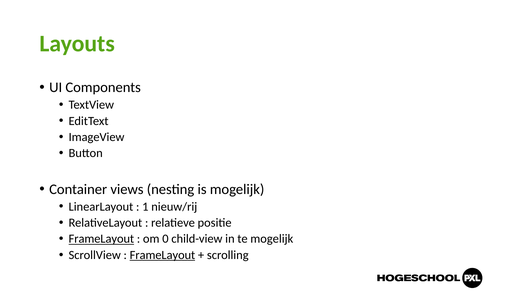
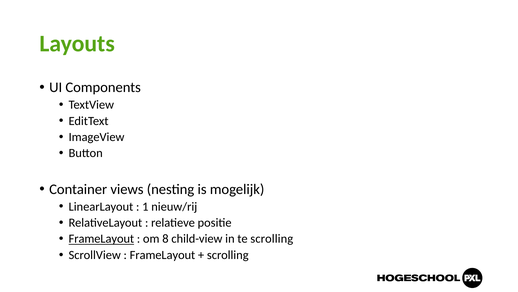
0: 0 -> 8 (165, 238)
te mogelijk: mogelijk -> scrolling (272, 238)
FrameLayout underline: present -> none (162, 254)
